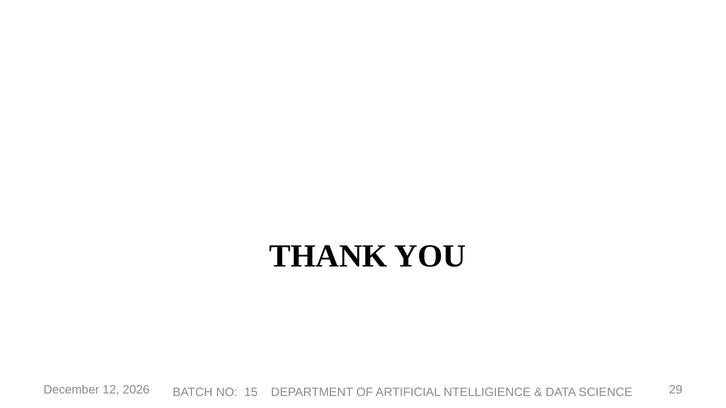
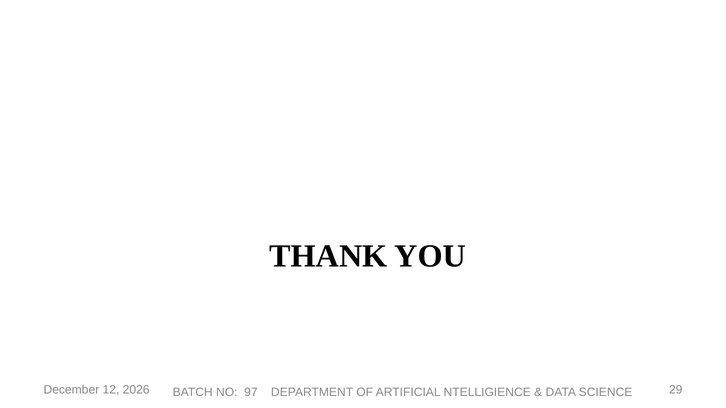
15: 15 -> 97 (251, 393)
